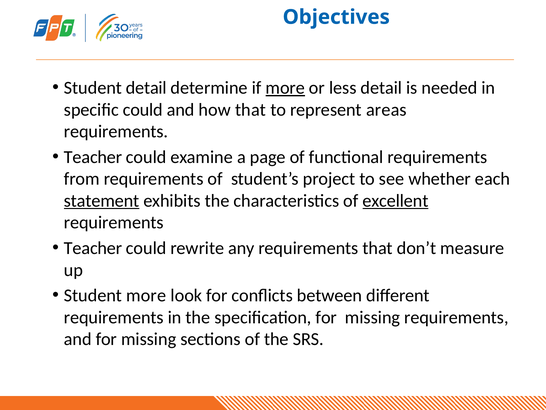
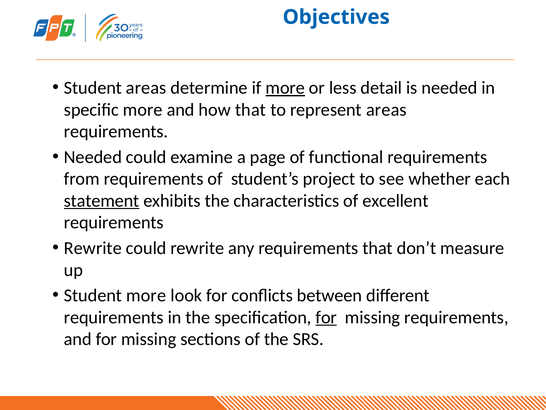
Student detail: detail -> areas (146, 88)
specific could: could -> more (143, 110)
Teacher: Teacher -> Needed (93, 157)
excellent underline: present -> none (396, 201)
Teacher: Teacher -> Rewrite (93, 248)
for underline: none -> present (326, 317)
